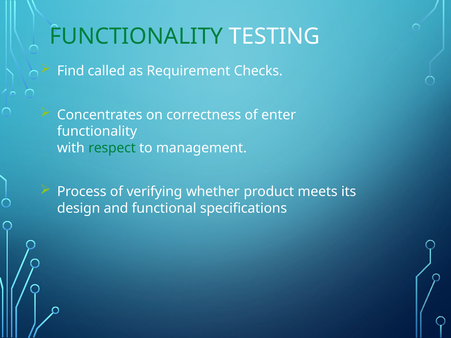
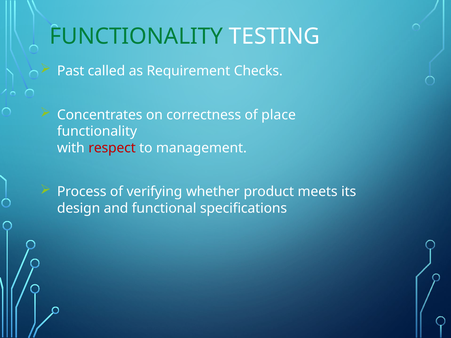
Find: Find -> Past (71, 71)
enter: enter -> place (279, 115)
respect colour: green -> red (112, 148)
